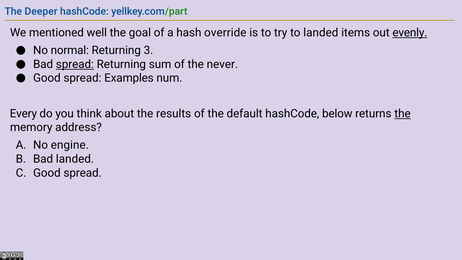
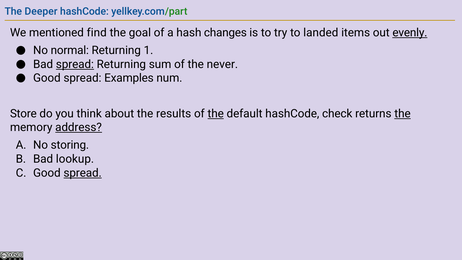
well: well -> find (97, 33)
override: override -> changes (225, 33)
3: 3 -> 1 (148, 50)
Every: Every -> Store (23, 114)
the underline: none -> present (216, 114)
below: below -> check (337, 114)
address underline: none -> present (79, 127)
engine: engine -> storing (70, 145)
Bad landed: landed -> lookup (75, 159)
spread underline: none -> present (83, 173)
